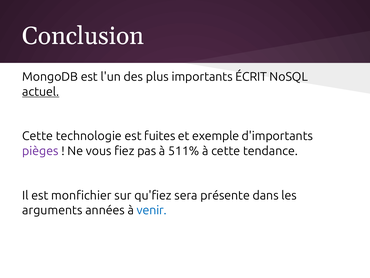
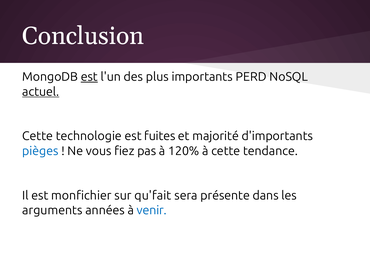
est underline: none -> present (89, 77)
ÉCRIT: ÉCRIT -> PERD (251, 77)
exemple: exemple -> majorité (216, 136)
pièges colour: purple -> blue (40, 151)
511%: 511% -> 120% (184, 151)
qu'fiez: qu'fiez -> qu'fait (153, 195)
